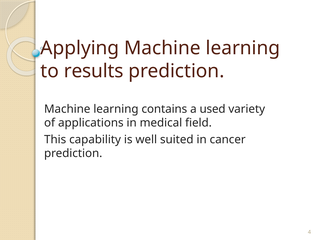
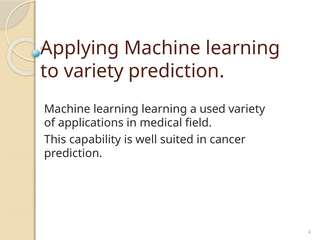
to results: results -> variety (94, 71)
learning contains: contains -> learning (164, 109)
